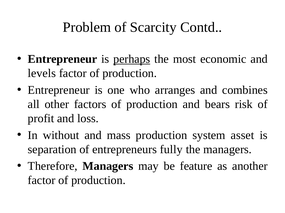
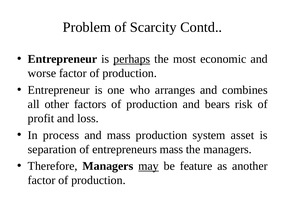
levels: levels -> worse (42, 74)
without: without -> process (61, 136)
entrepreneurs fully: fully -> mass (171, 150)
may underline: none -> present (149, 167)
